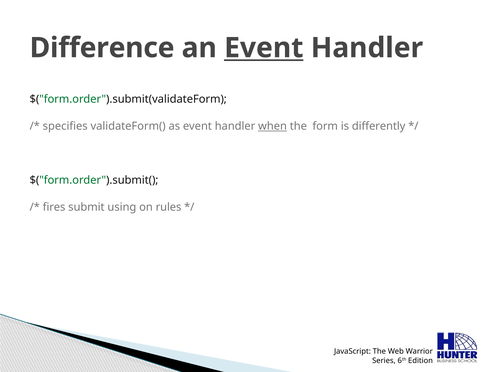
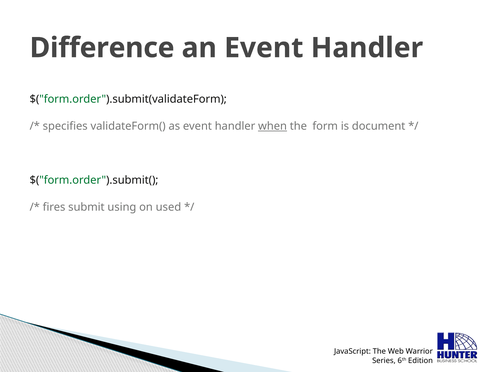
Event underline: present -> none (264, 48)
differently: differently -> document (379, 126)
rules: rules -> used (168, 207)
